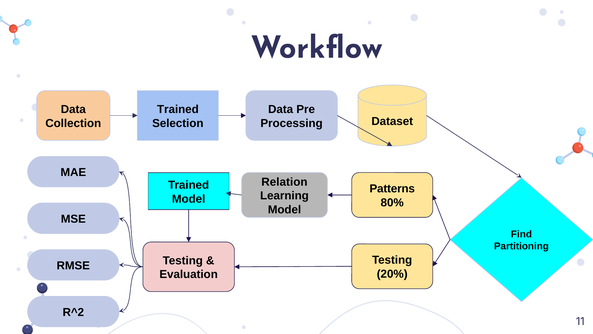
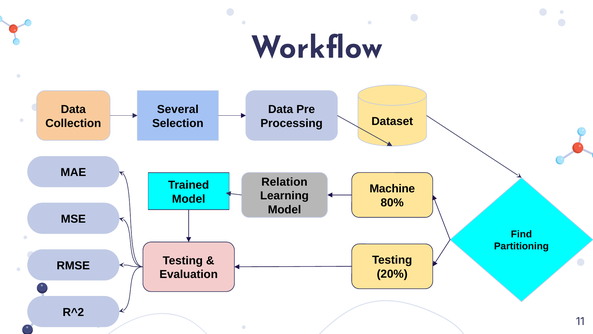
Trained: Trained -> Several (178, 109)
Patterns: Patterns -> Machine (392, 189)
